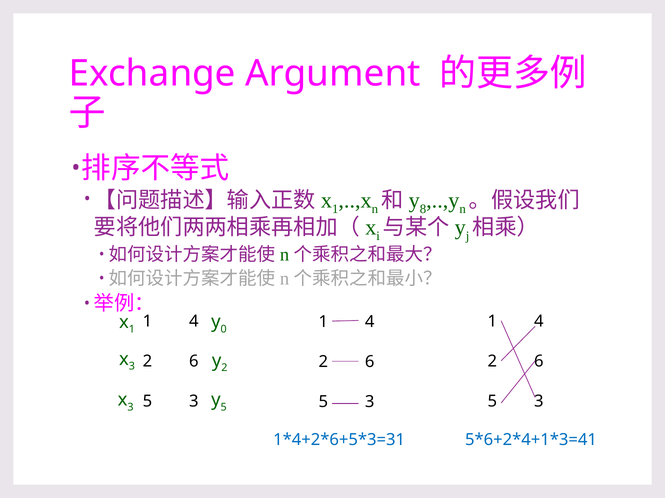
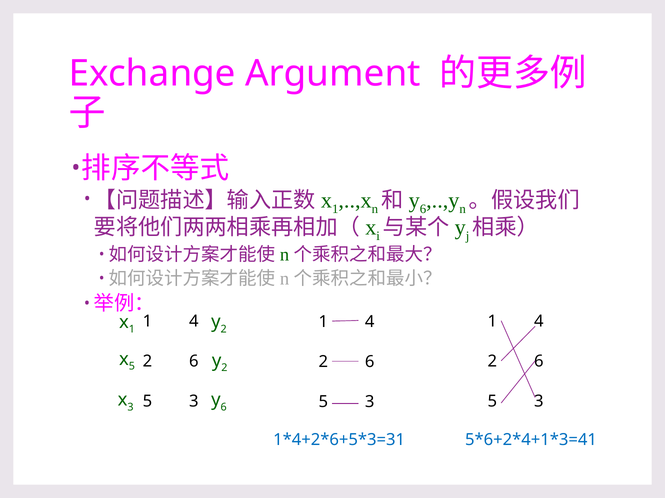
8: 8 -> 6 (423, 209)
0: 0 -> 2 (224, 329)
3: 3 -> 5 (132, 367)
5: 5 -> 6 (224, 408)
